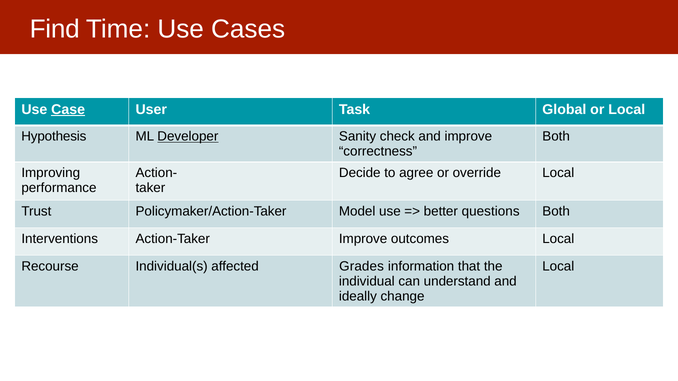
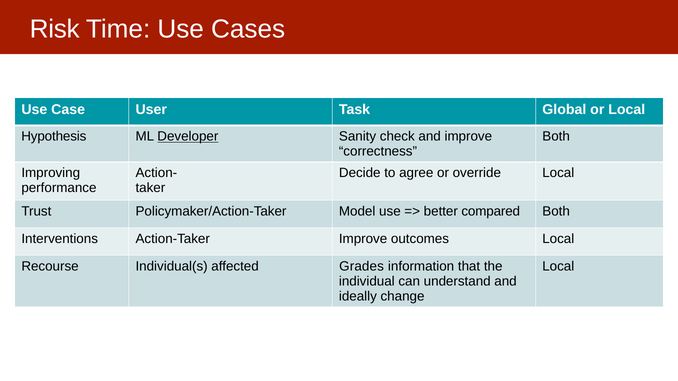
Find: Find -> Risk (55, 29)
Case underline: present -> none (68, 110)
questions: questions -> compared (491, 212)
